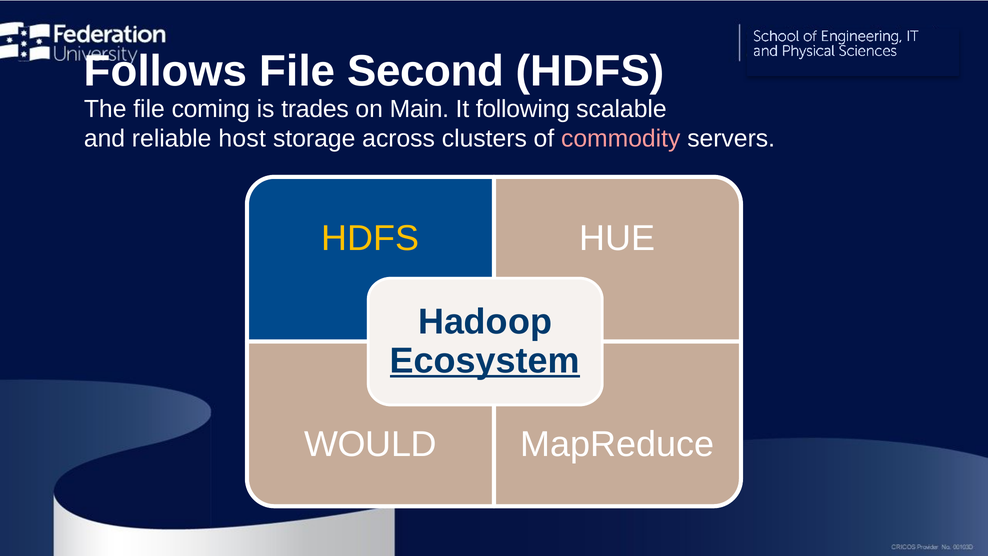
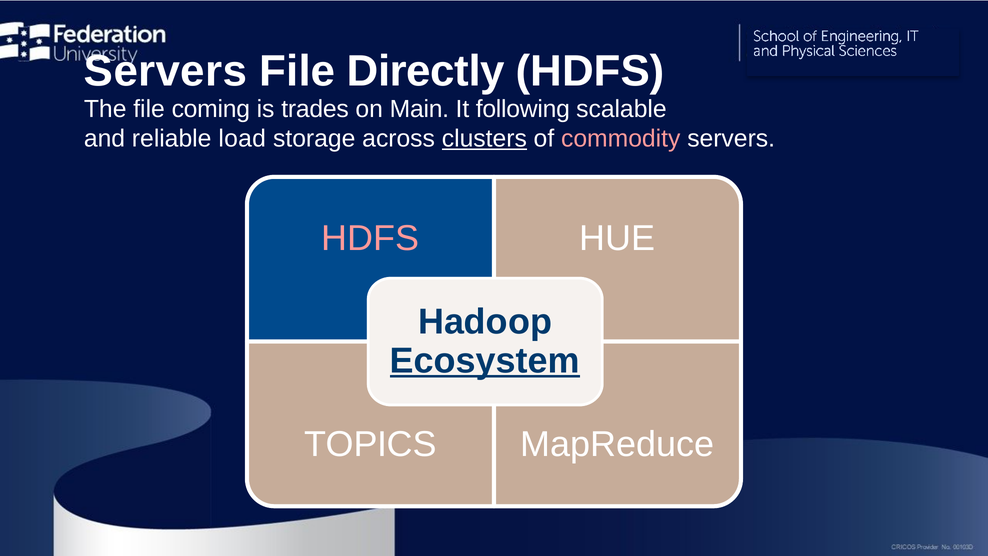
Follows: Follows -> Servers (165, 71)
Second: Second -> Directly (426, 71)
host: host -> load (242, 139)
clusters underline: none -> present (484, 139)
HDFS colour: yellow -> pink (370, 238)
WOULD: WOULD -> TOPICS (370, 444)
